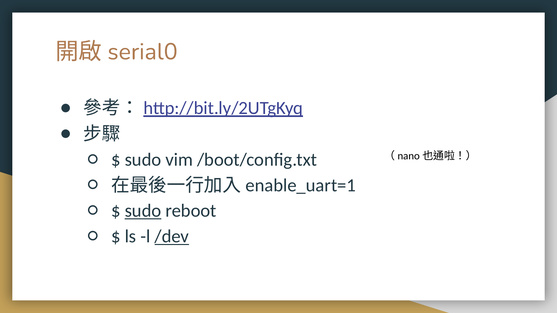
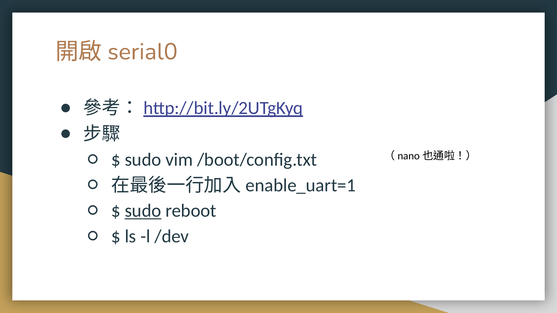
/dev underline: present -> none (172, 237)
